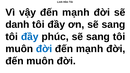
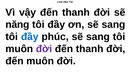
vậy đến mạnh: mạnh -> thanh (76, 12)
danh: danh -> năng (17, 25)
đời colour: blue -> purple (44, 49)
mạnh: mạnh -> thanh (90, 49)
